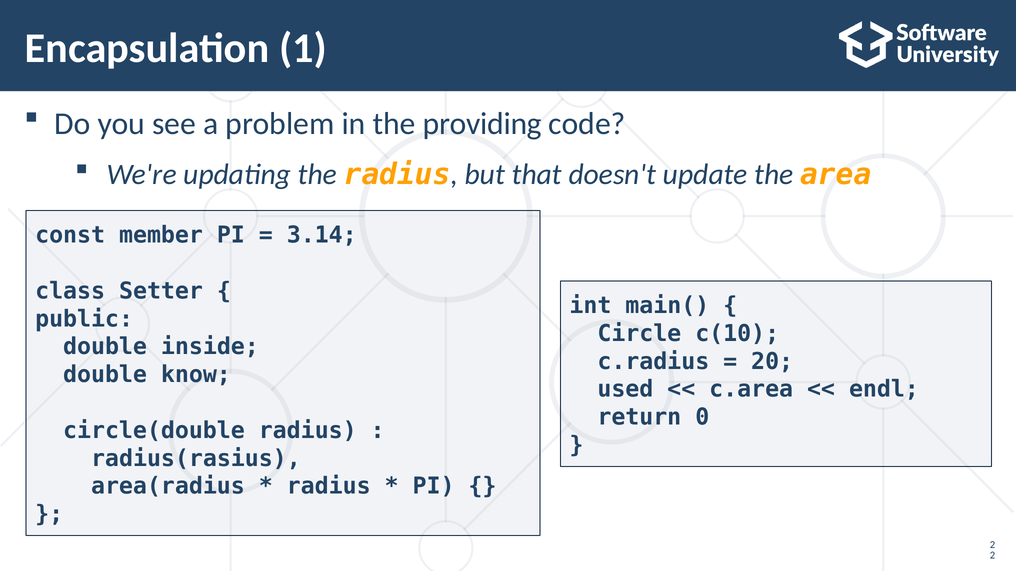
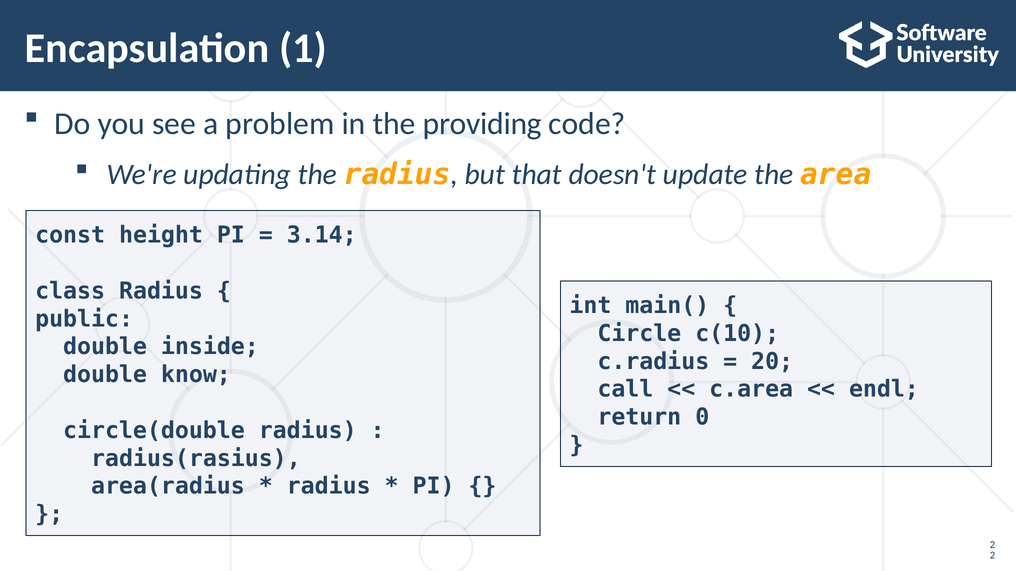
member: member -> height (161, 235)
class Setter: Setter -> Radius (161, 291)
used: used -> call (625, 390)
